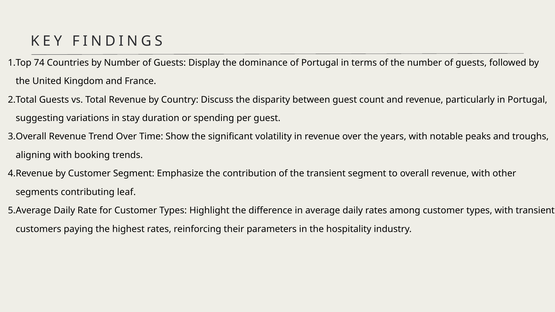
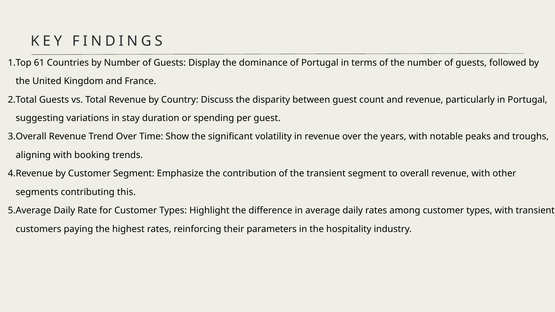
74: 74 -> 61 (39, 63)
leaf: leaf -> this (126, 192)
